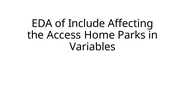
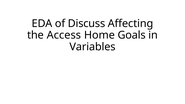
Include: Include -> Discuss (87, 23)
Parks: Parks -> Goals (132, 35)
